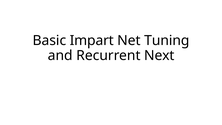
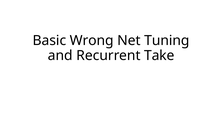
Impart: Impart -> Wrong (92, 41)
Next: Next -> Take (159, 55)
